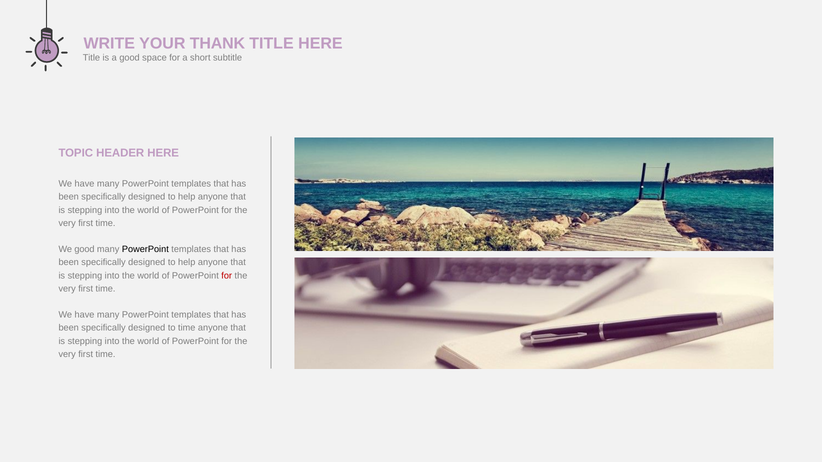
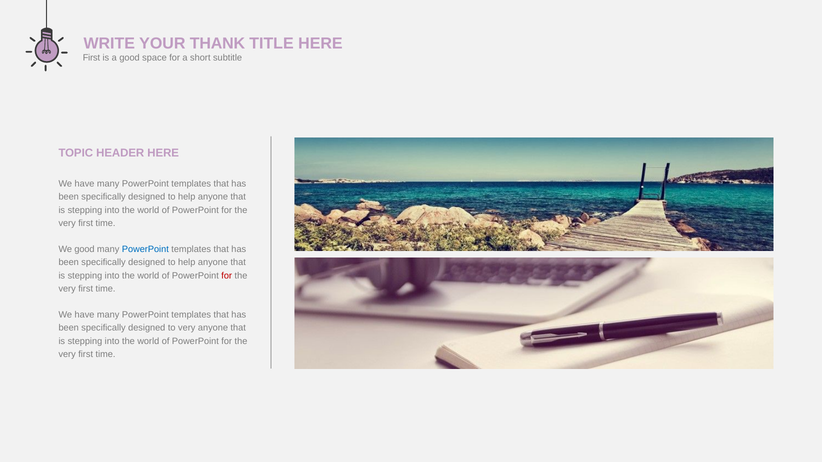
Title: Title -> First (91, 58)
PowerPoint colour: black -> blue (145, 250)
to time: time -> very (187, 328)
